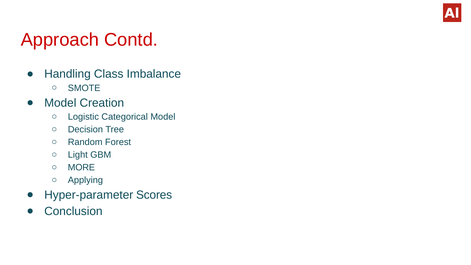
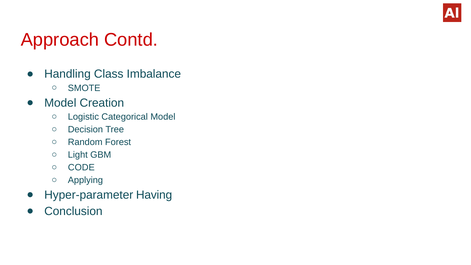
MORE: MORE -> CODE (81, 167)
Scores: Scores -> Having (154, 195)
